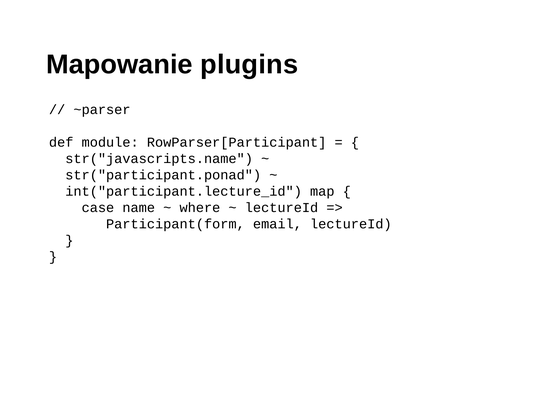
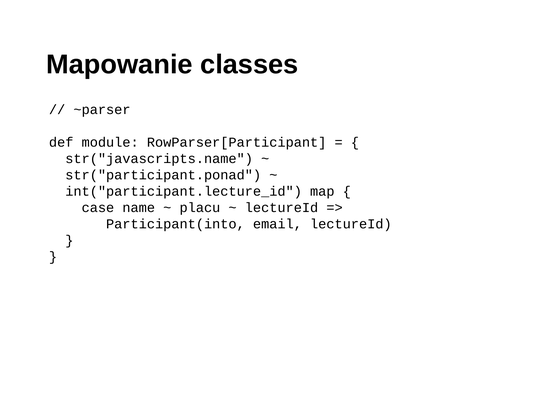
plugins: plugins -> classes (249, 64)
where: where -> placu (200, 208)
Participant(form: Participant(form -> Participant(into (175, 224)
